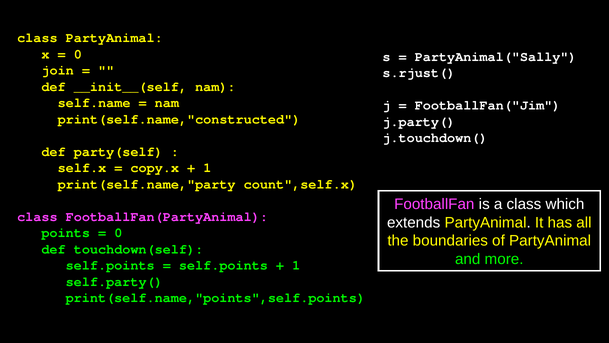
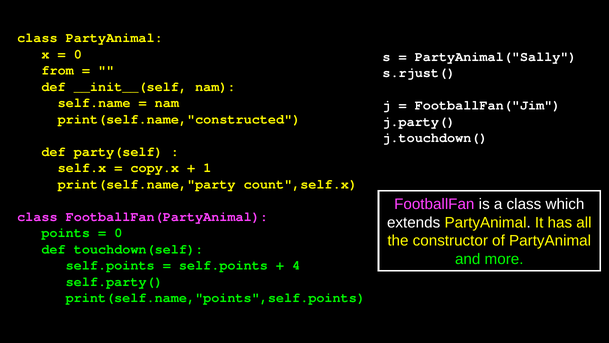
join: join -> from (58, 70)
boundaries: boundaries -> constructor (450, 241)
1: 1 -> 4 (296, 265)
